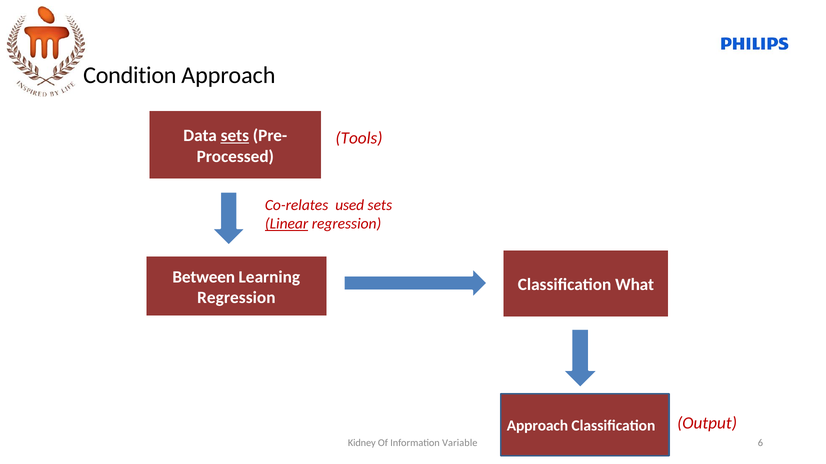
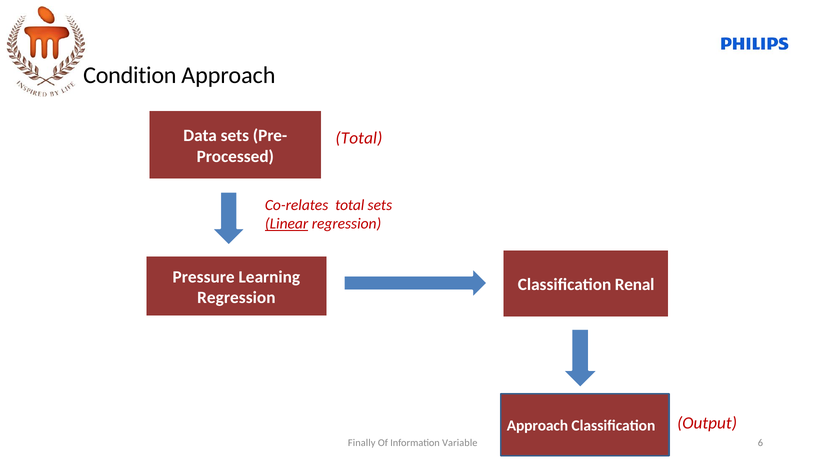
sets underline: present -> none (235, 136)
Tools: Tools -> Total (359, 138)
Co-relates used: used -> total (350, 205)
Between: Between -> Pressure (204, 277)
What: What -> Renal (635, 285)
Kidney: Kidney -> Finally (362, 444)
